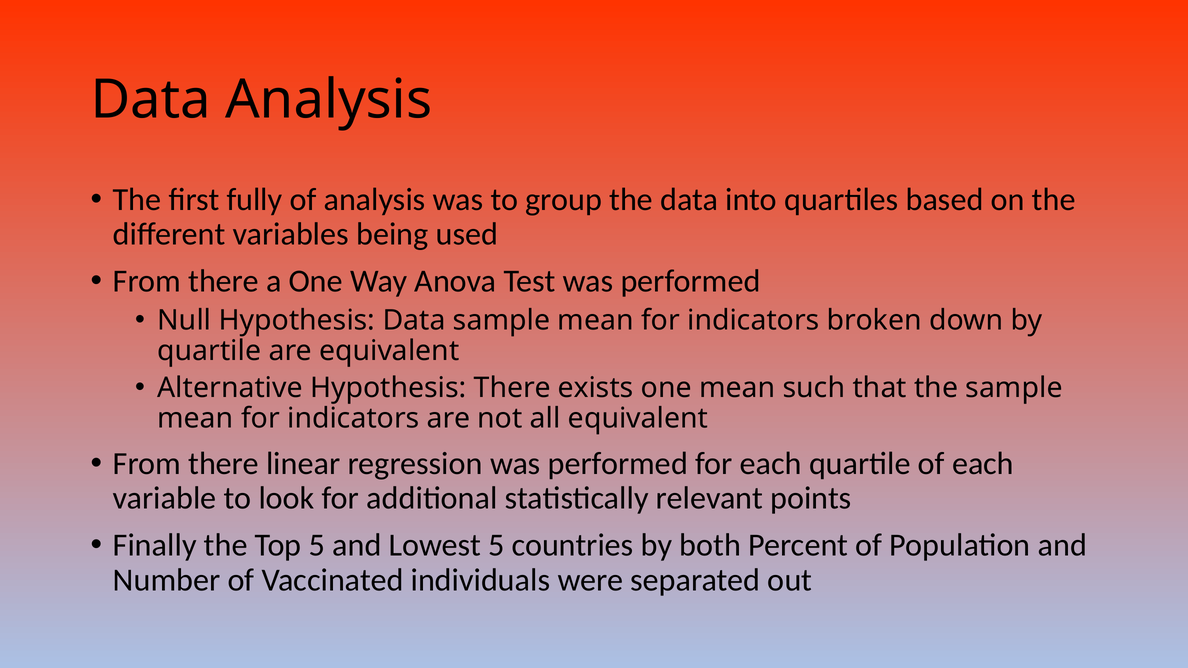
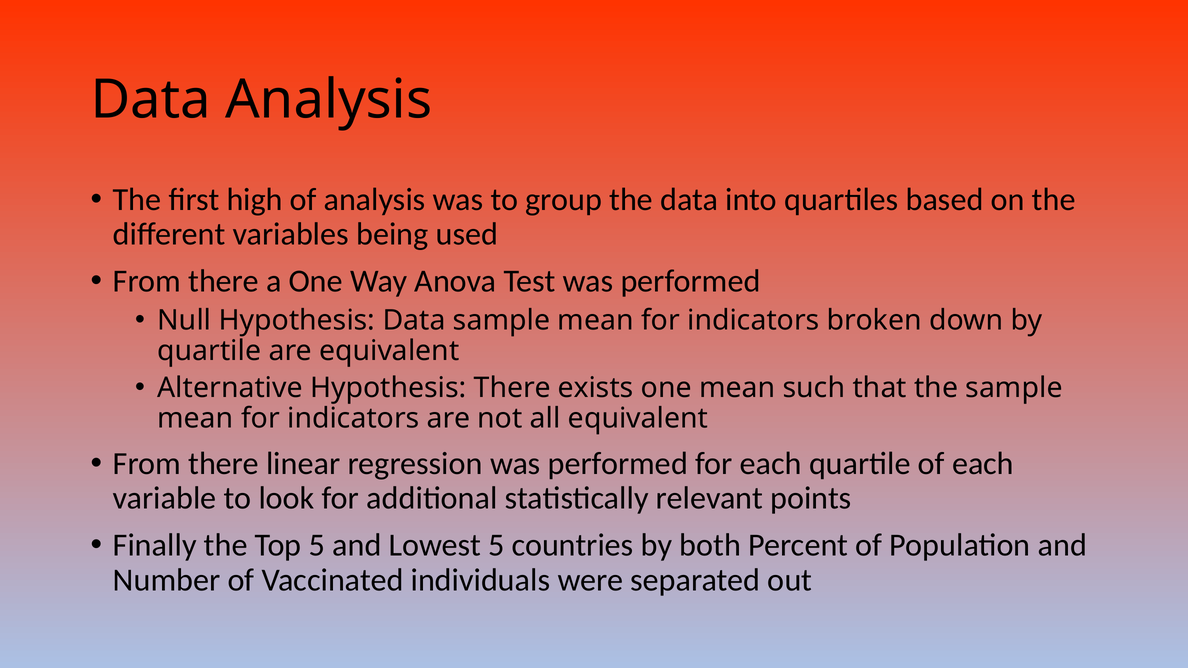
fully: fully -> high (255, 200)
